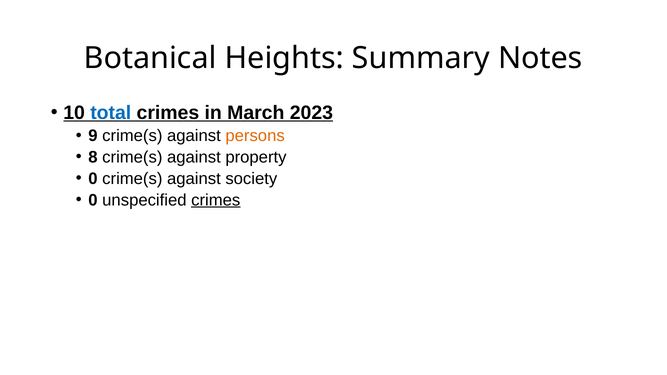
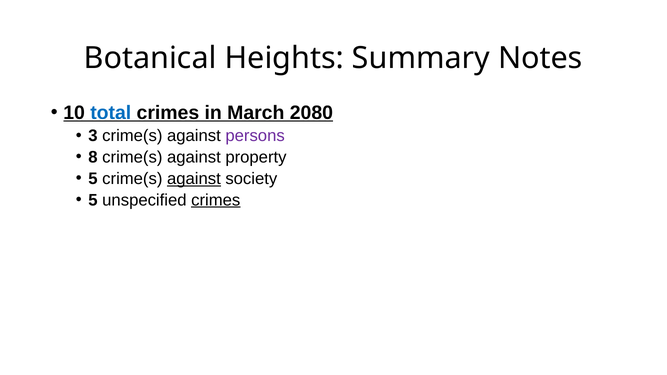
2023: 2023 -> 2080 (311, 113)
9: 9 -> 3 (93, 136)
persons colour: orange -> purple (255, 136)
0: 0 -> 5 (93, 179)
against underline: none -> present (194, 179)
0: 0 -> 5 (93, 200)
